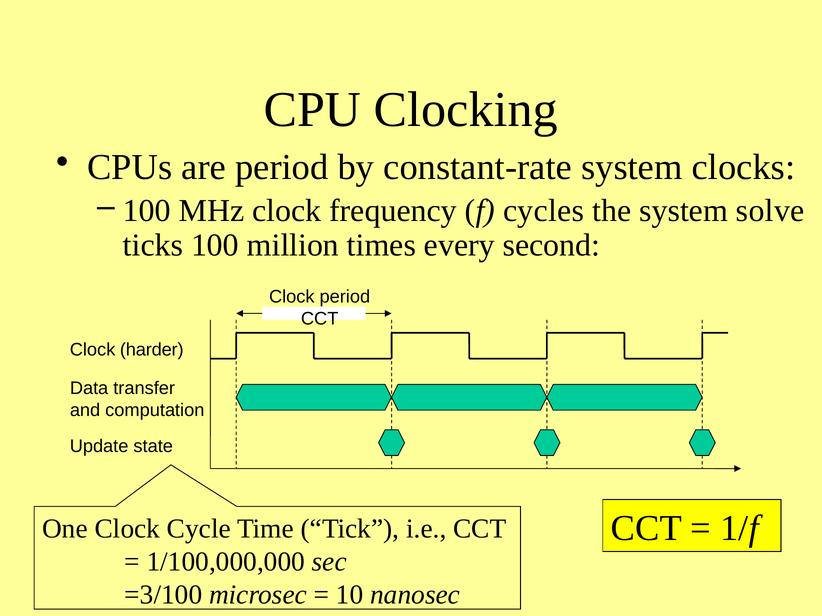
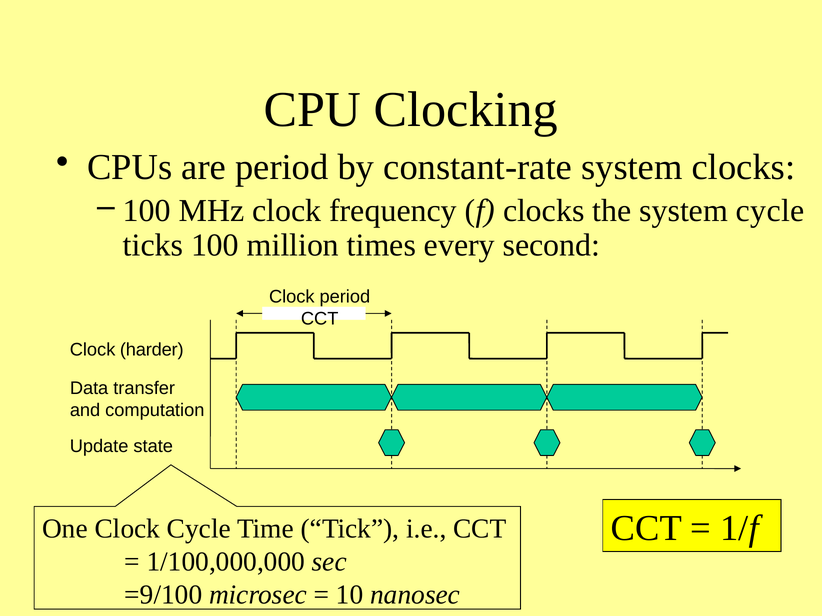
f cycles: cycles -> clocks (544, 211)
system solve: solve -> cycle (770, 211)
=3/100: =3/100 -> =9/100 (163, 595)
